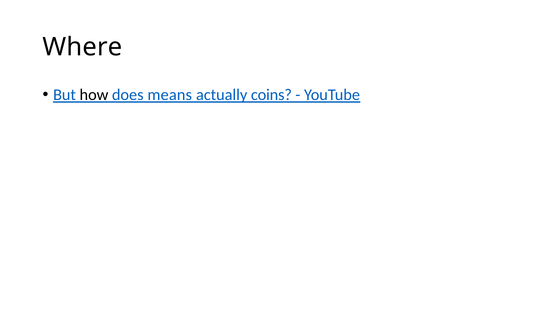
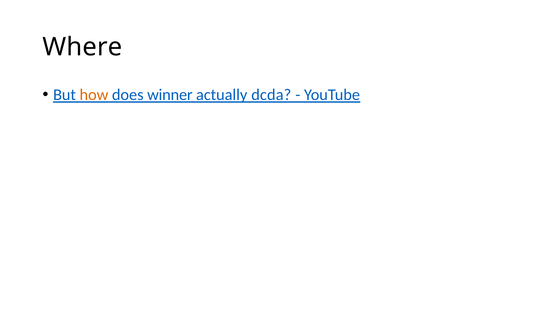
how colour: black -> orange (94, 95)
means: means -> winner (170, 95)
coins: coins -> dcda (271, 95)
